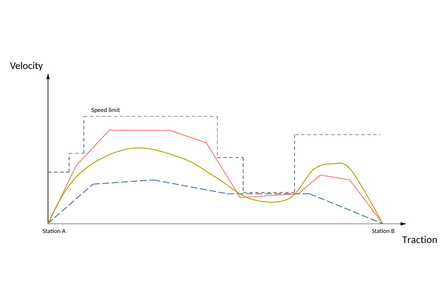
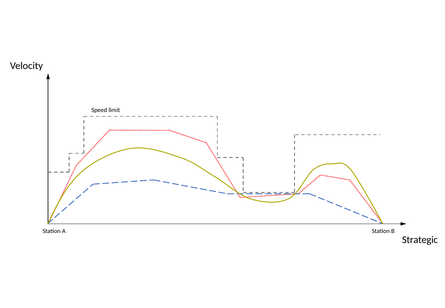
Traction: Traction -> Strategic (420, 240)
